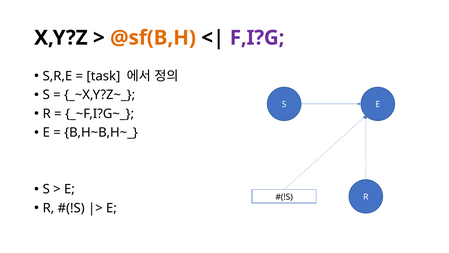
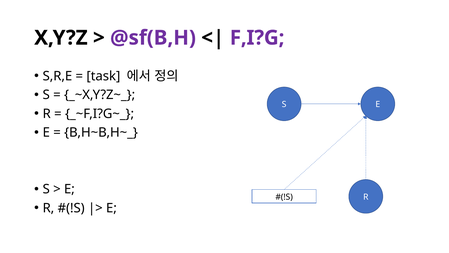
@sf(B,H colour: orange -> purple (153, 38)
